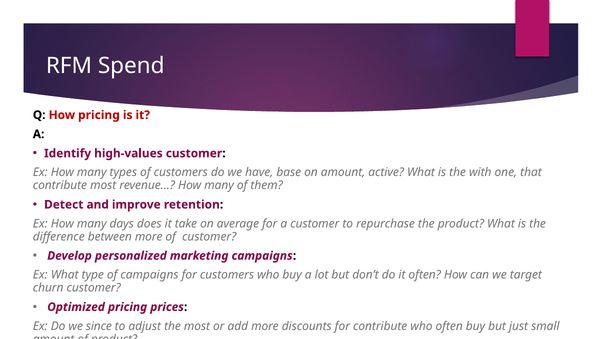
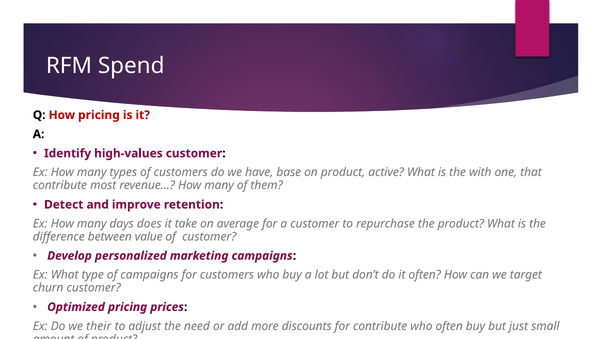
on amount: amount -> product (343, 172)
between more: more -> value (149, 236)
since: since -> their (99, 326)
the most: most -> need (197, 326)
